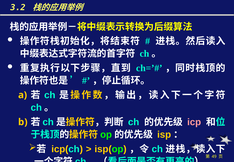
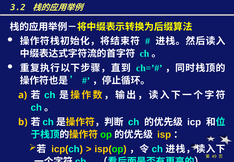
icp colour: pink -> white (194, 122)
